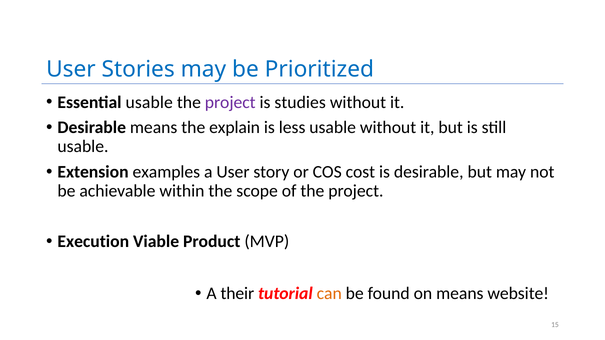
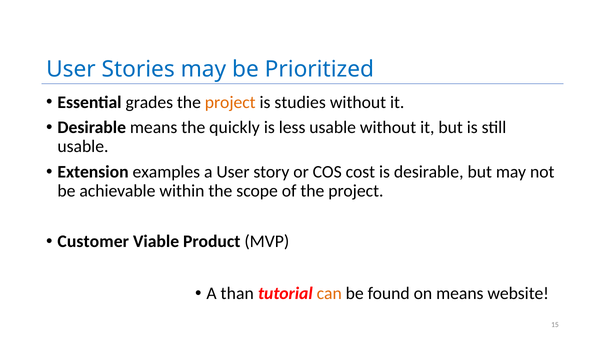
Essential usable: usable -> grades (149, 102)
project colour: purple -> orange (230, 102)
explain: explain -> quickly (234, 128)
Execution: Execution -> Customer (93, 242)
their: their -> than (237, 294)
